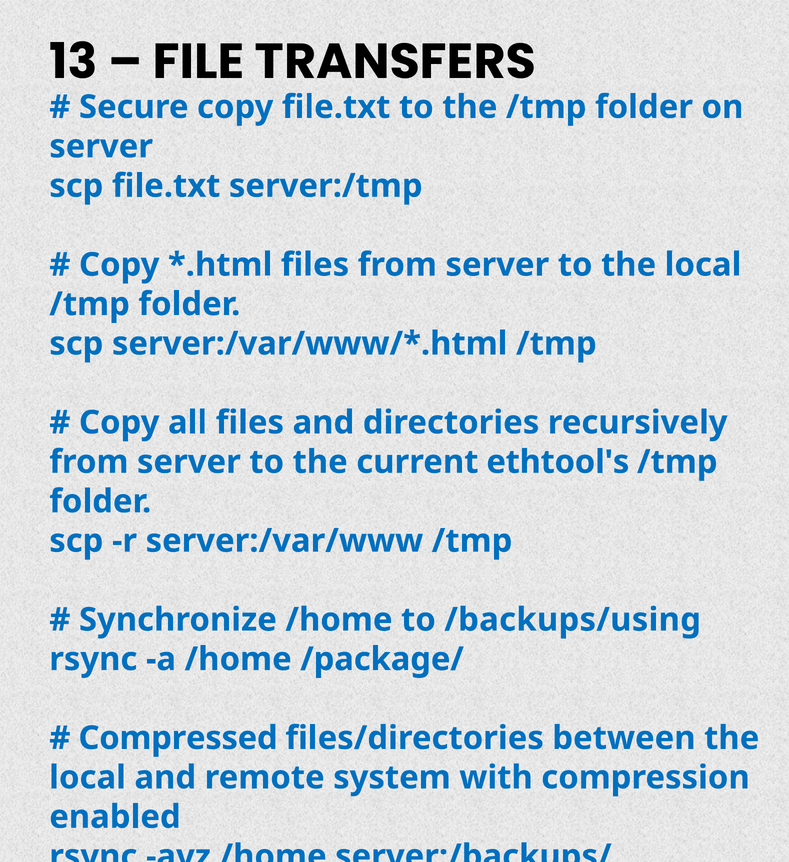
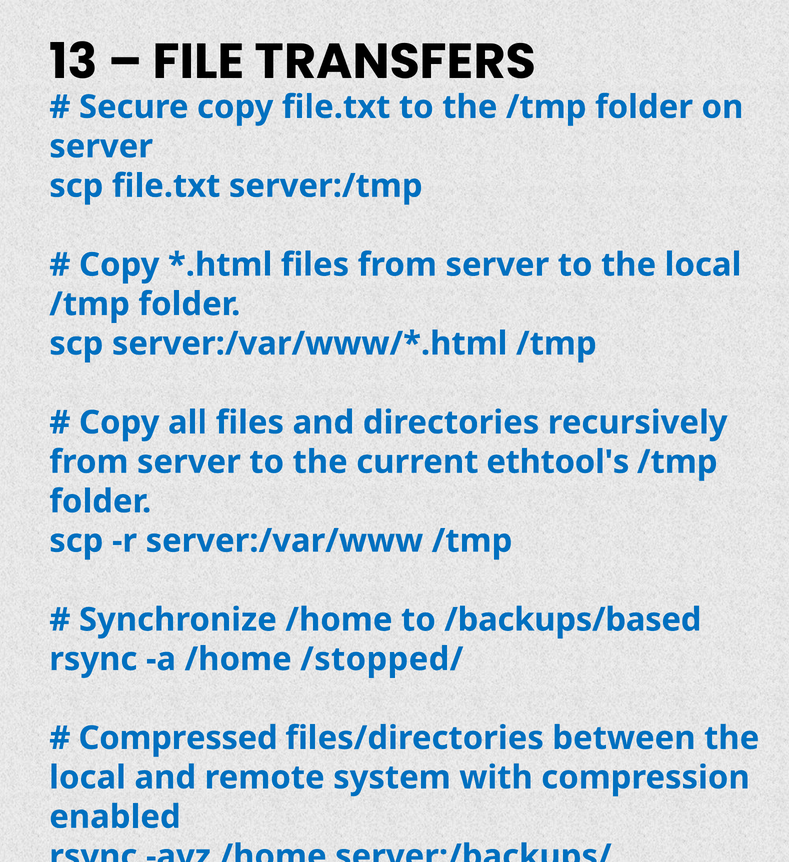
/backups/using: /backups/using -> /backups/based (573, 620)
/package/: /package/ -> /stopped/ (382, 659)
